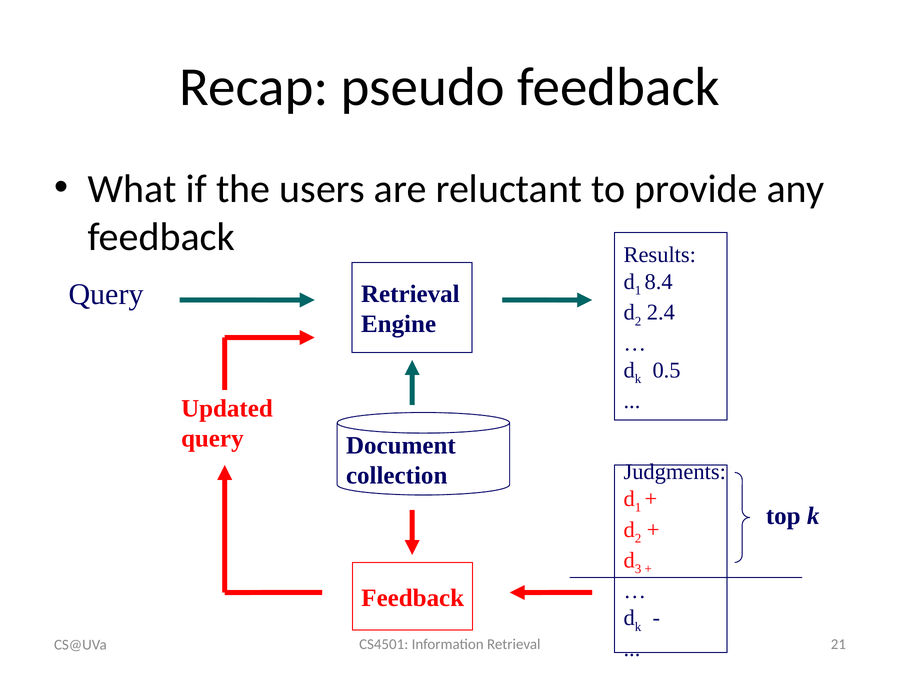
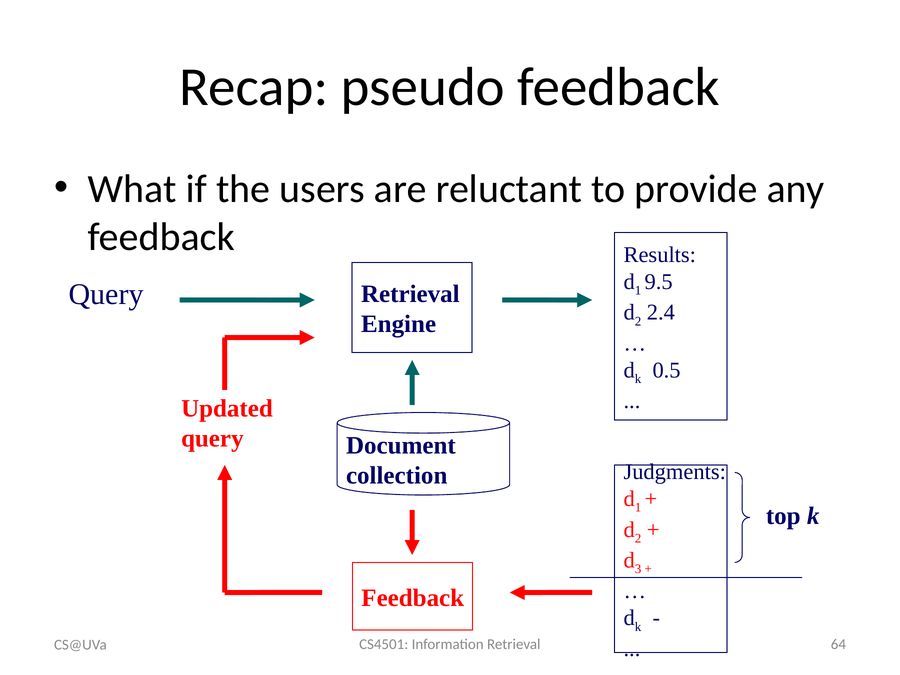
8.4: 8.4 -> 9.5 (659, 282)
21: 21 -> 64 (838, 644)
